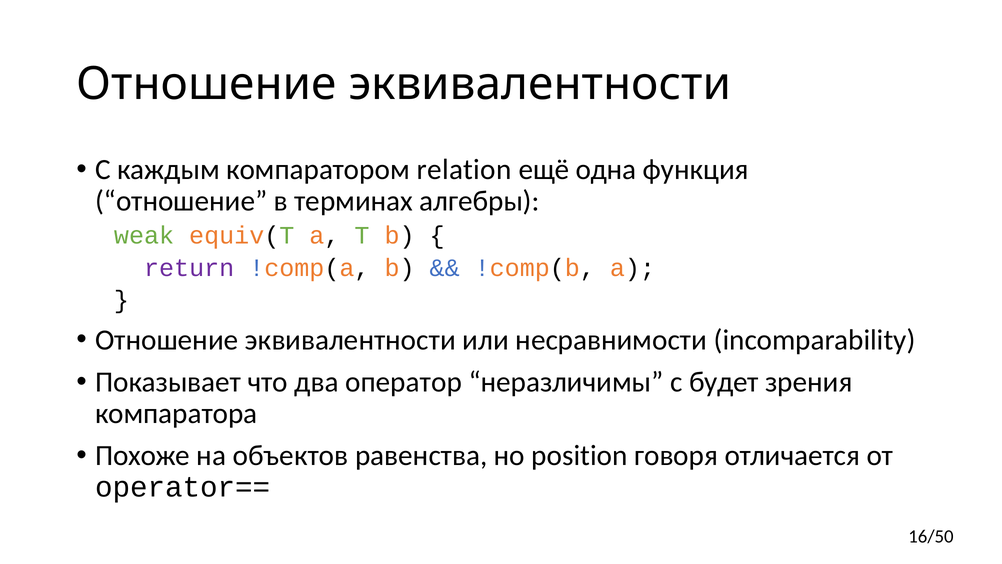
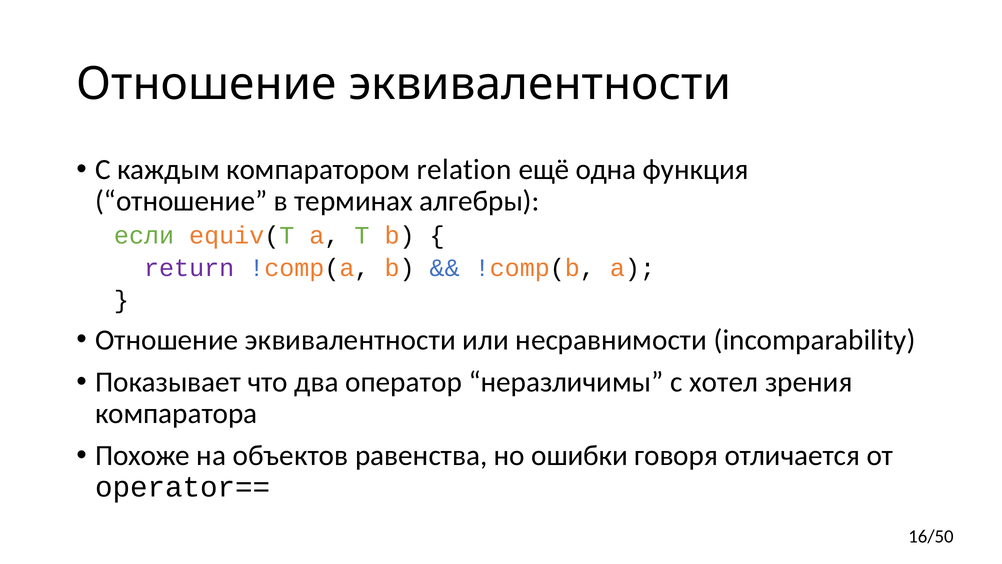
weak: weak -> если (144, 236)
будет: будет -> хотел (724, 382)
position: position -> ошибки (580, 455)
